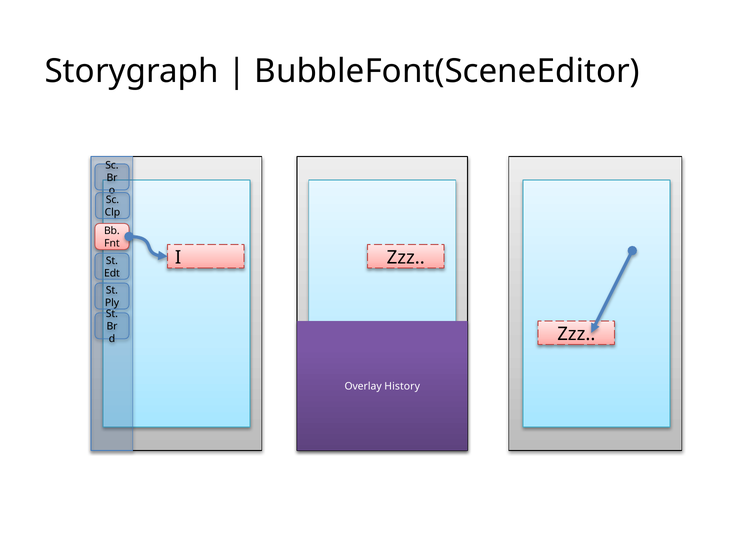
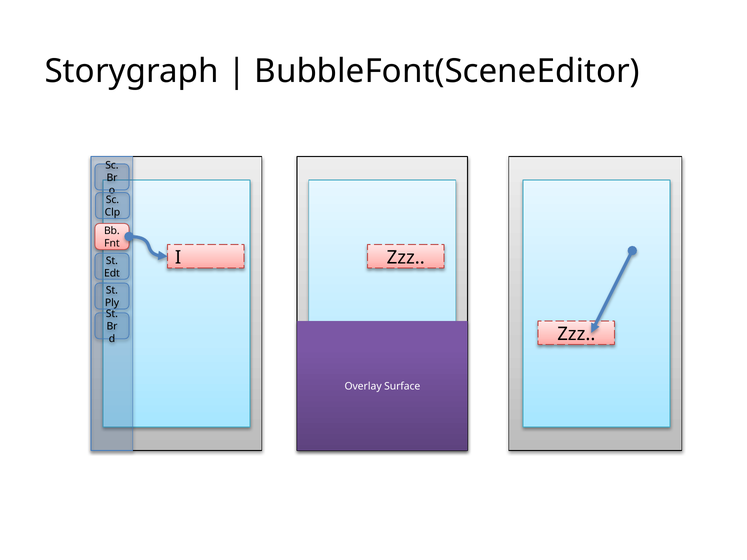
History: History -> Surface (402, 387)
